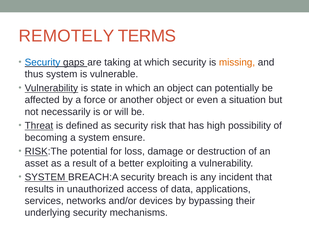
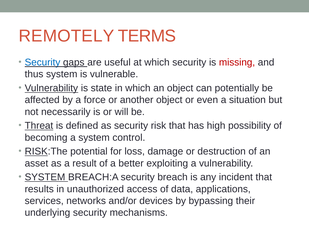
taking: taking -> useful (117, 62)
missing colour: orange -> red (237, 62)
ensure: ensure -> control (129, 137)
